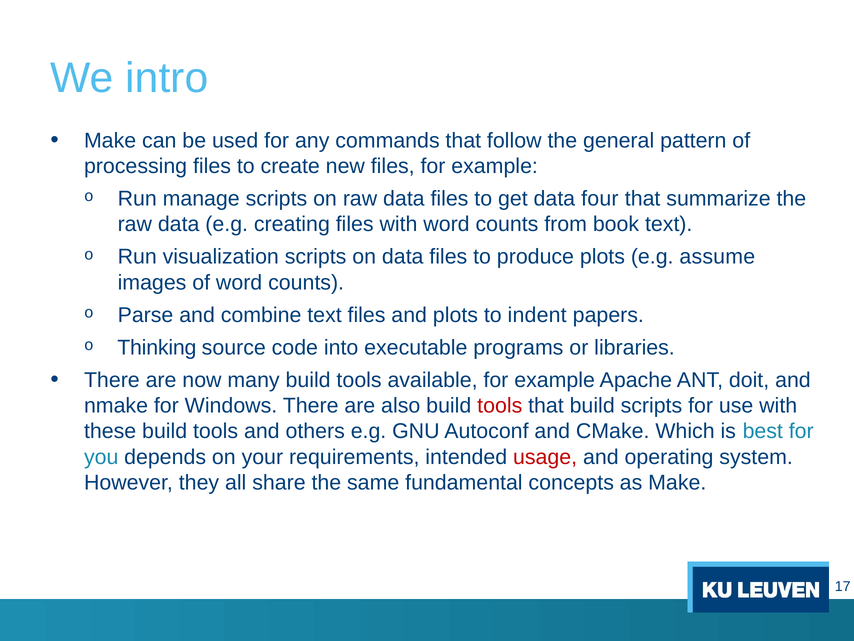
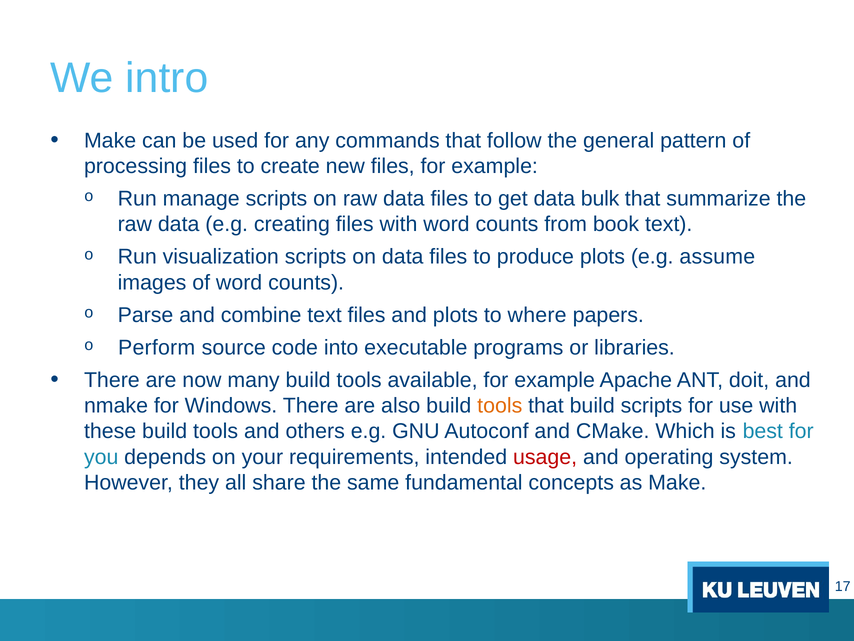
four: four -> bulk (600, 199)
indent: indent -> where (537, 315)
Thinking: Thinking -> Perform (157, 347)
tools colour: red -> orange (500, 405)
